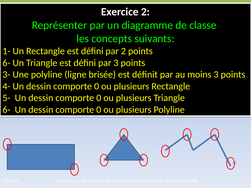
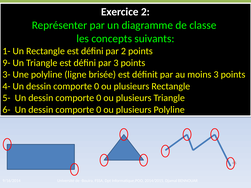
6-: 6- -> 9- (6, 63)
